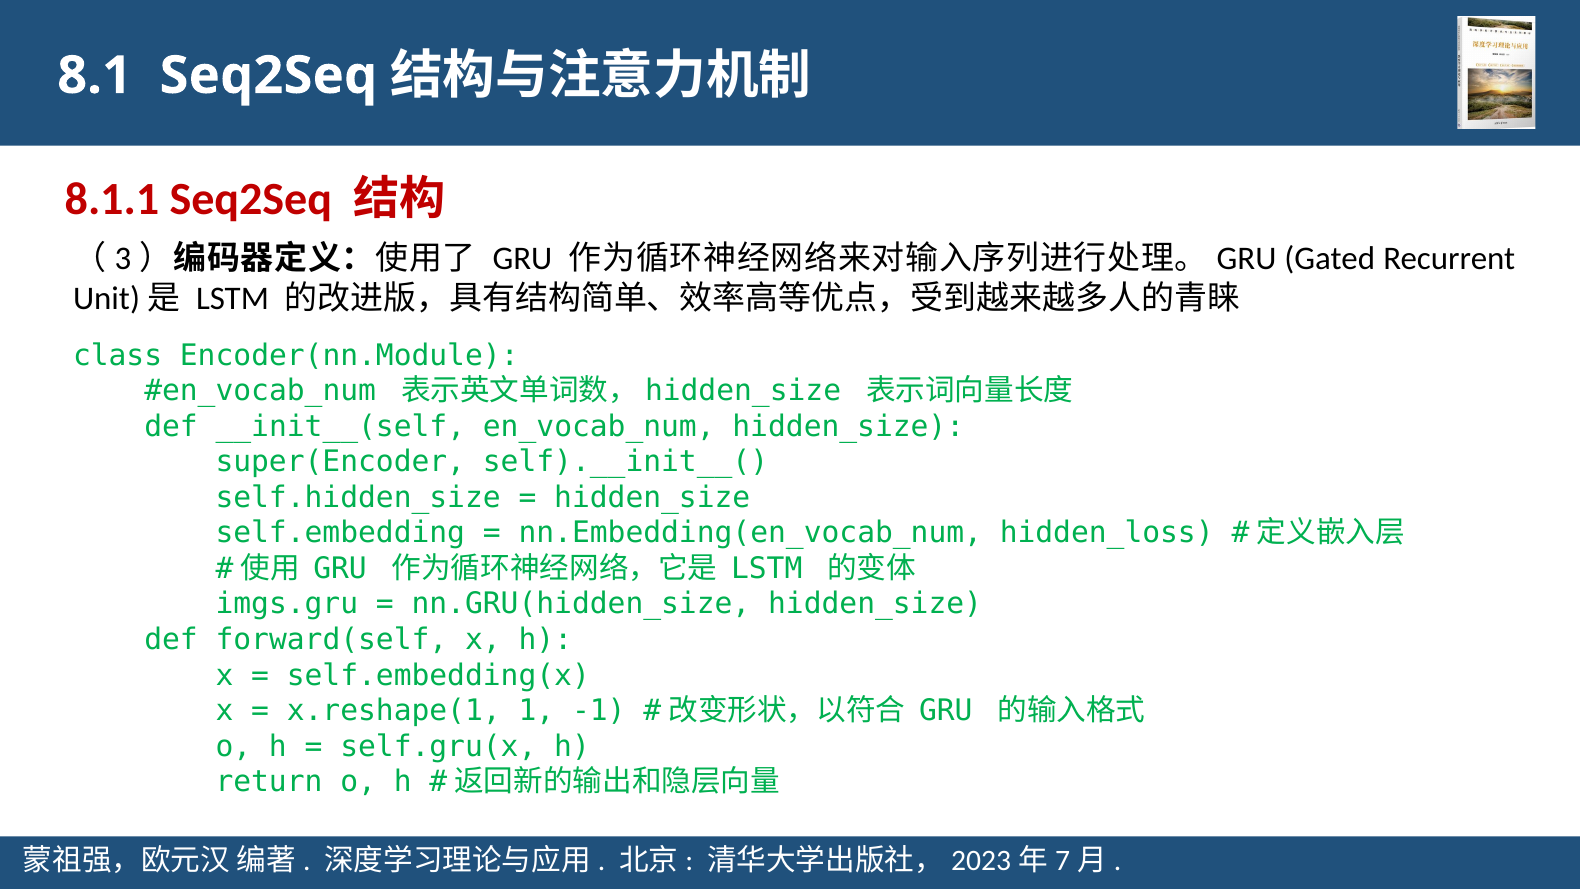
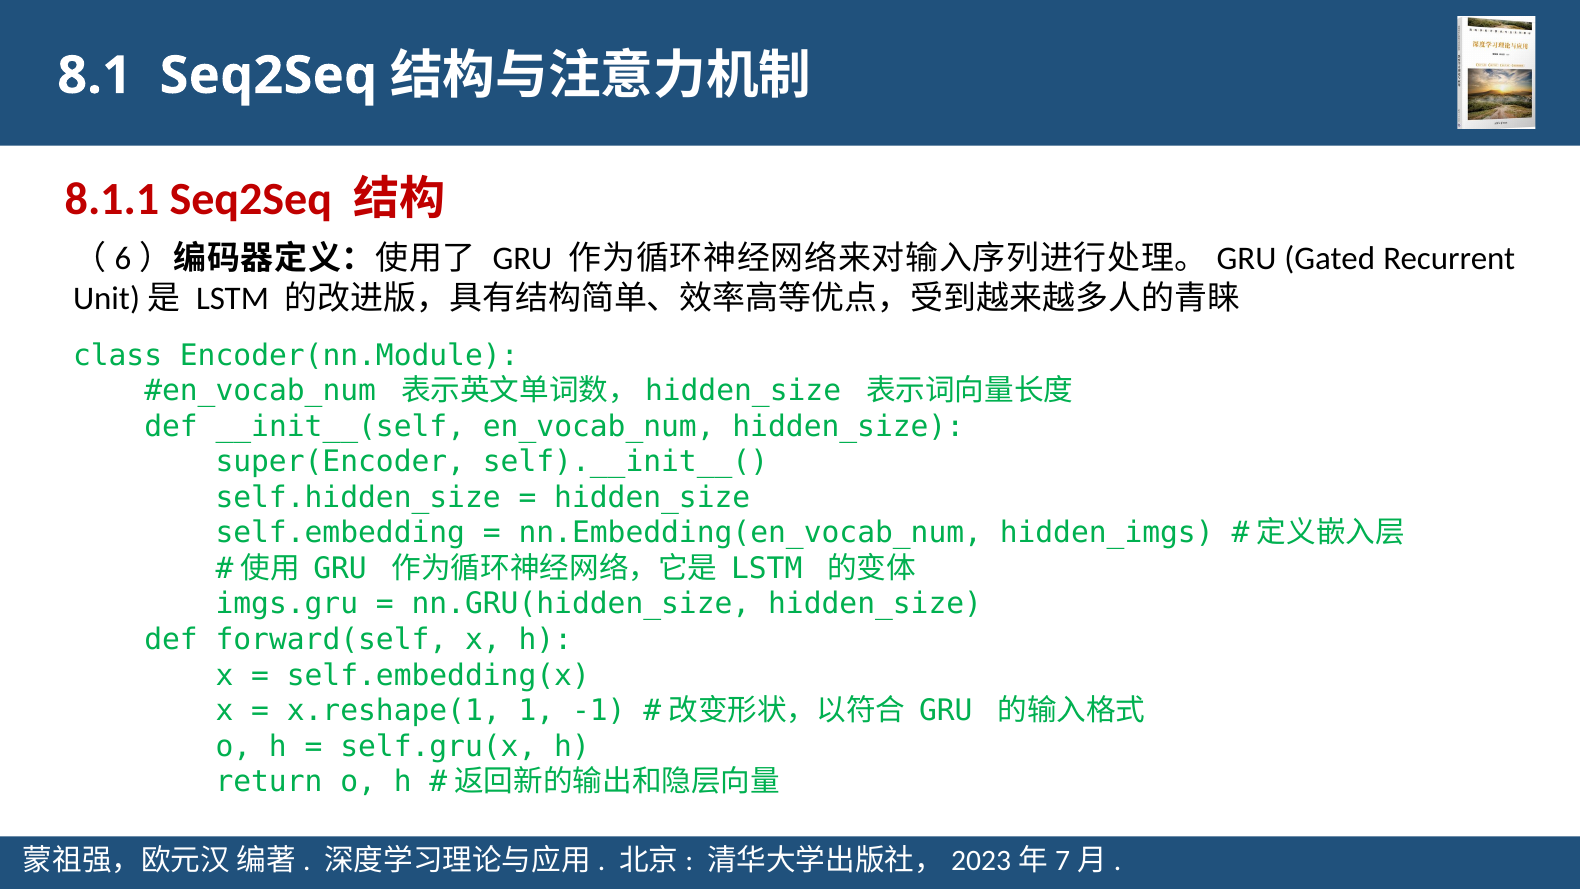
3: 3 -> 6 (123, 259)
hidden_loss: hidden_loss -> hidden_imgs (1107, 533)
